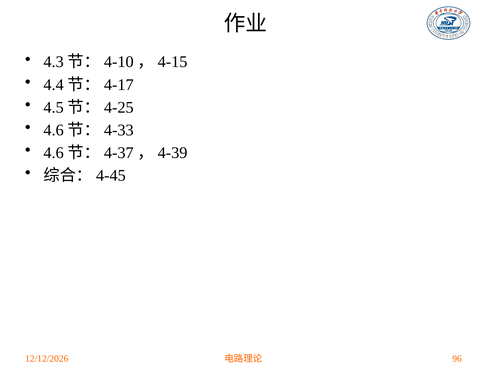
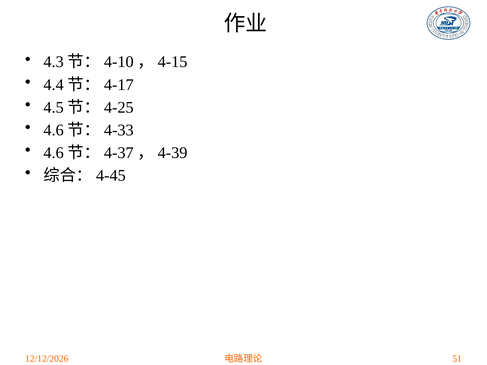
96: 96 -> 51 (457, 359)
